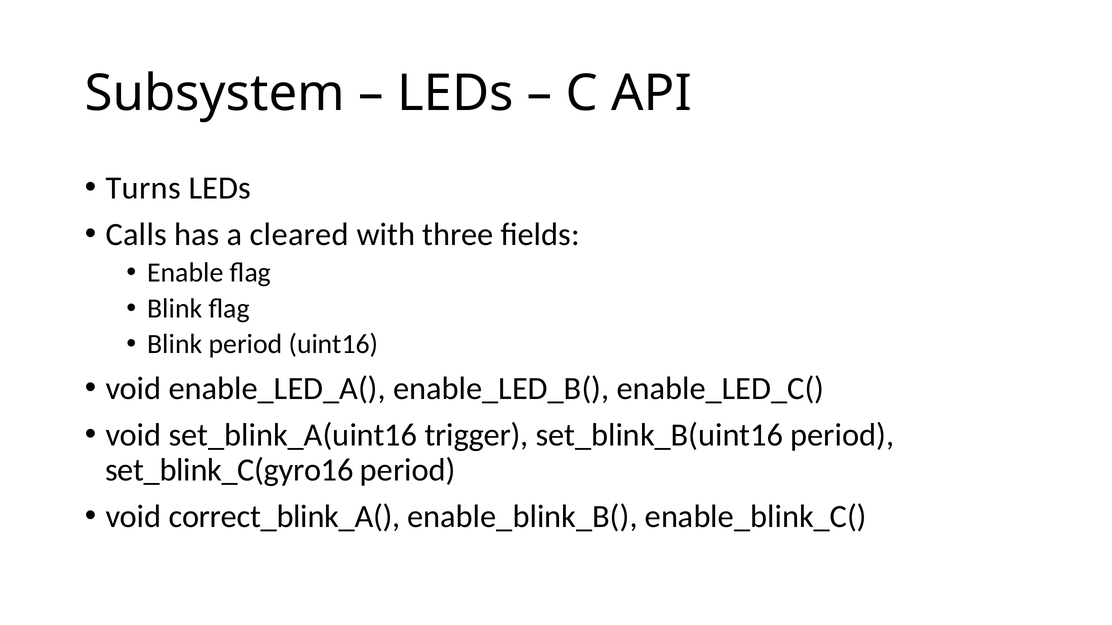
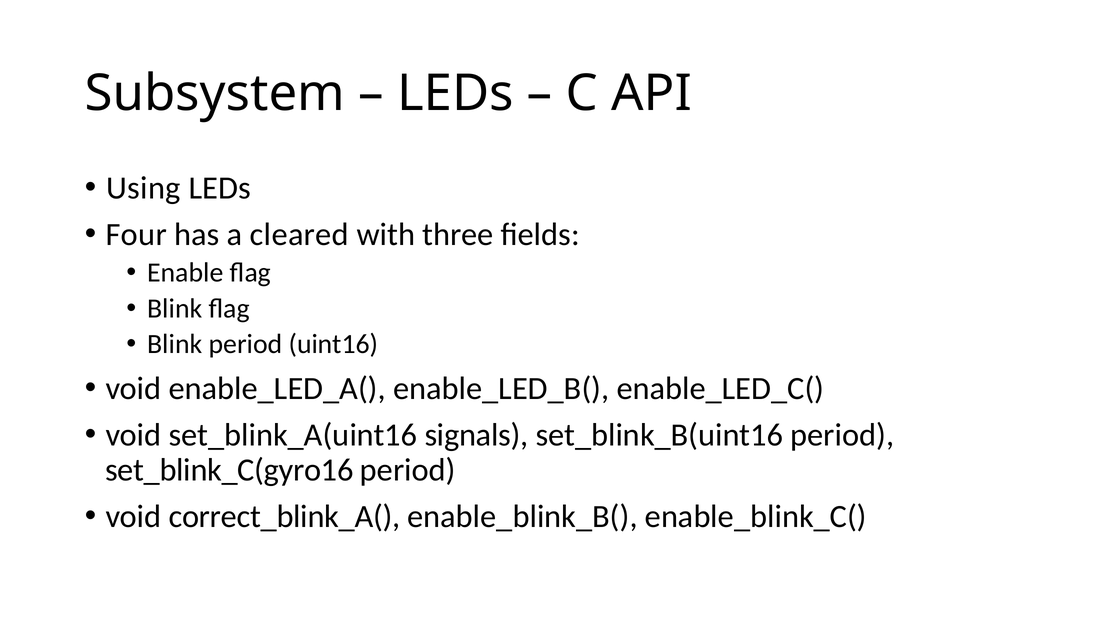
Turns: Turns -> Using (143, 188)
Calls: Calls -> Four (136, 235)
trigger: trigger -> signals (477, 435)
